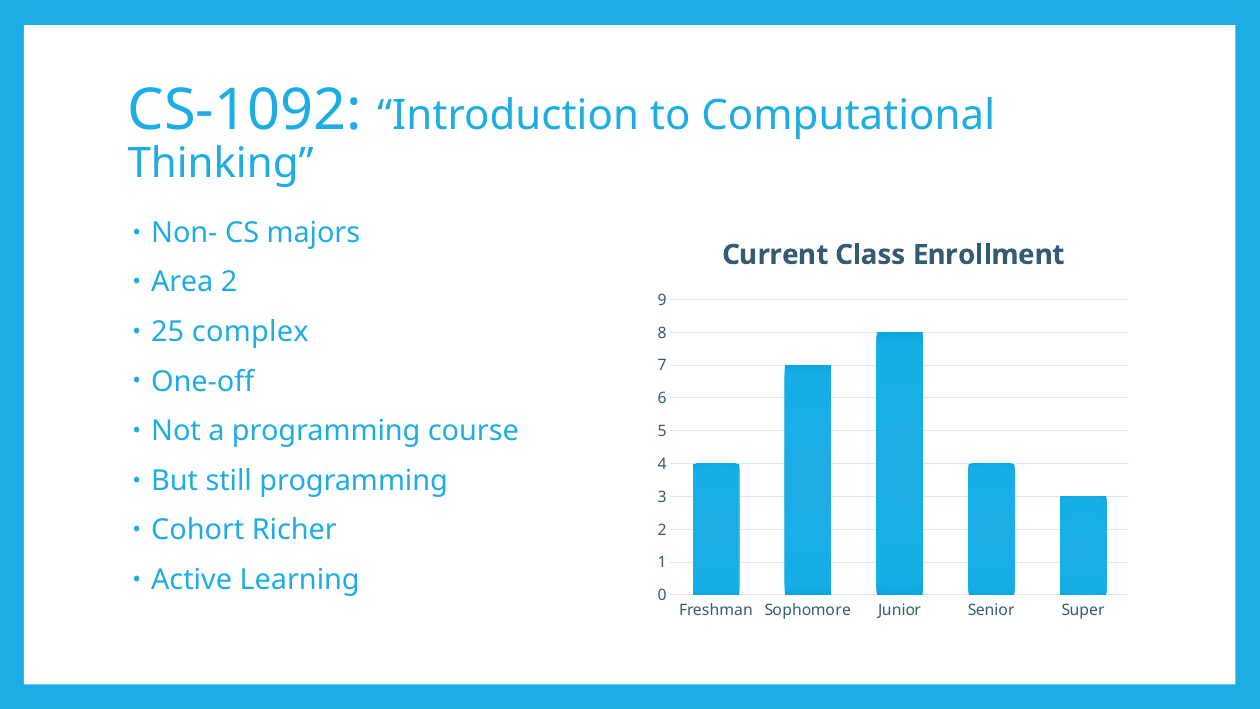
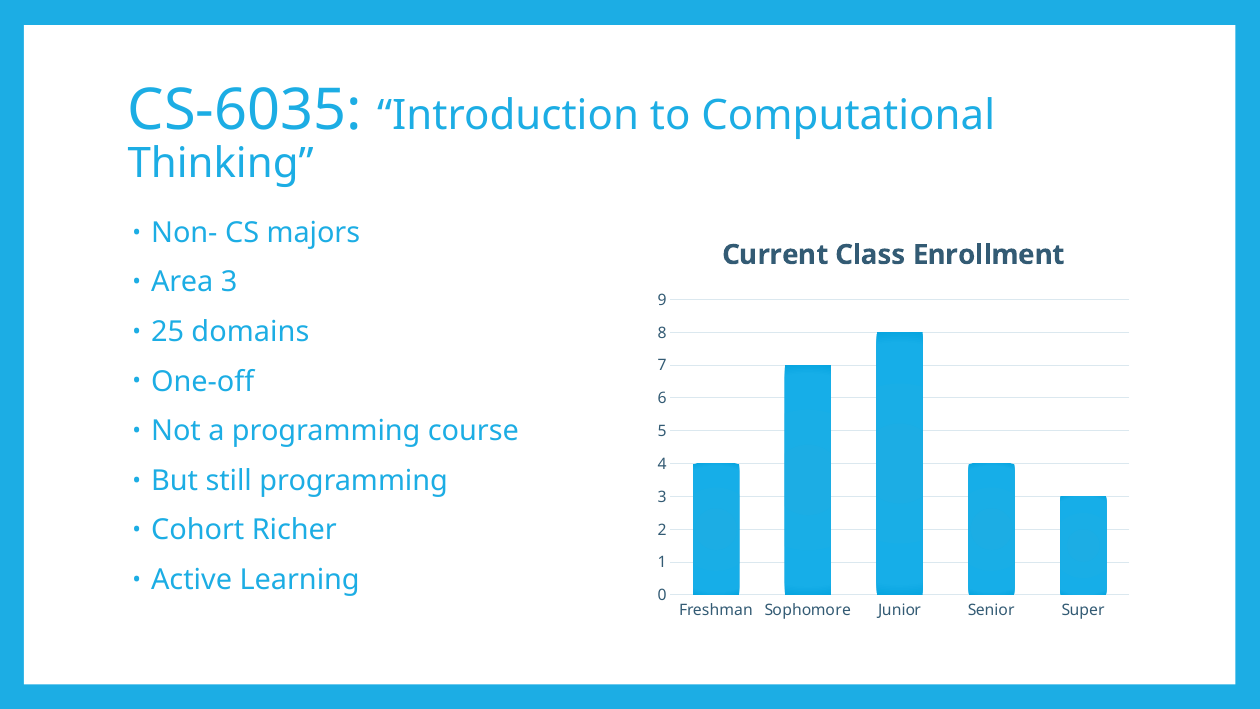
CS-1092: CS-1092 -> CS-6035 (245, 110)
Area 2: 2 -> 3 (229, 282)
complex: complex -> domains (250, 332)
